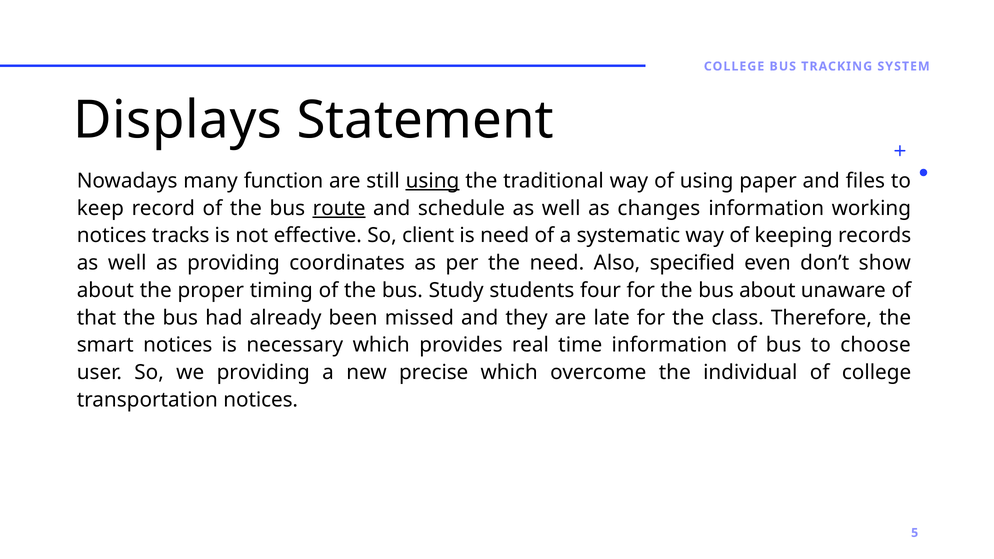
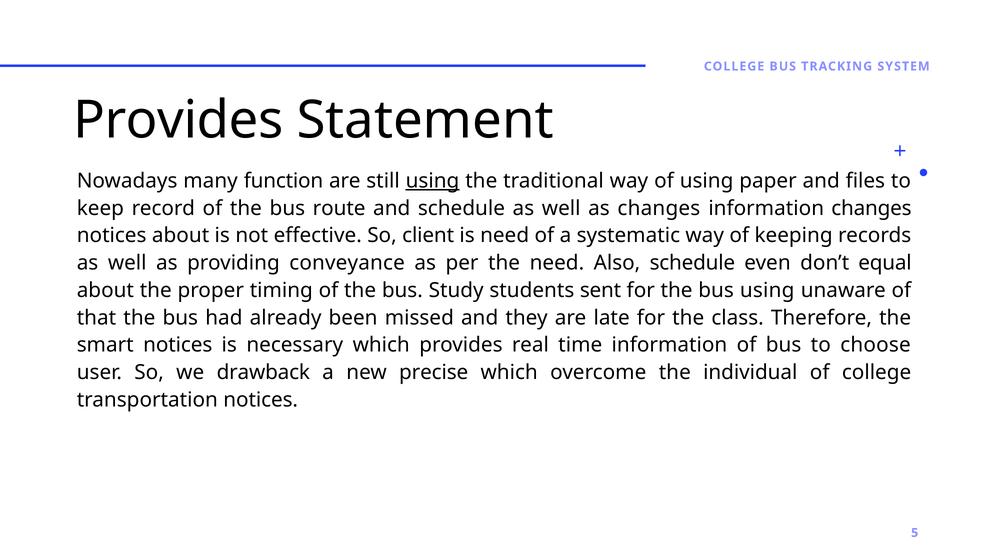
Displays: Displays -> Provides (178, 120)
route underline: present -> none (339, 208)
information working: working -> changes (871, 208)
notices tracks: tracks -> about (181, 236)
coordinates: coordinates -> conveyance (347, 263)
Also specified: specified -> schedule (692, 263)
show: show -> equal (885, 263)
four: four -> sent (601, 290)
bus about: about -> using (767, 290)
we providing: providing -> drawback (263, 372)
